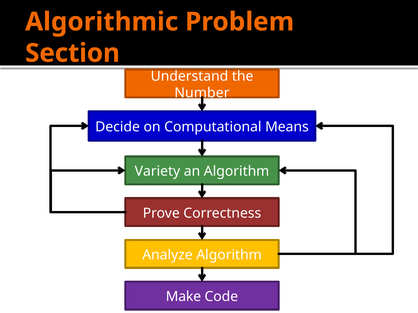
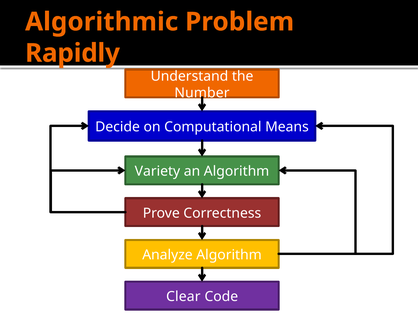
Section: Section -> Rapidly (73, 53)
Make: Make -> Clear (183, 297)
